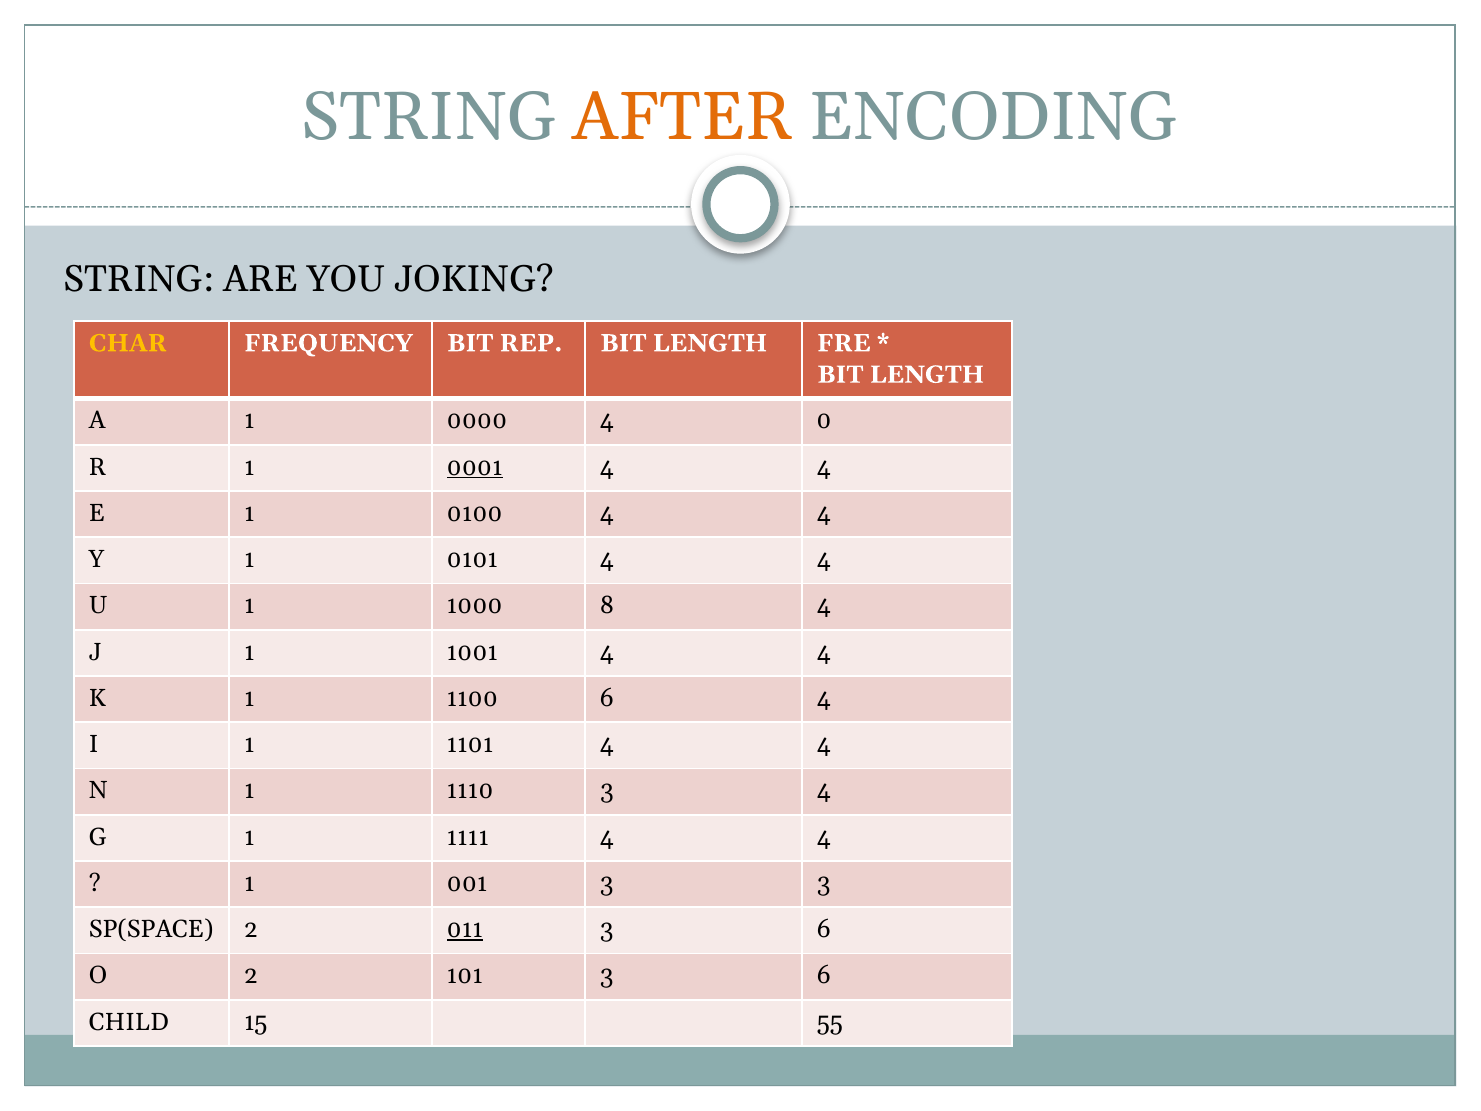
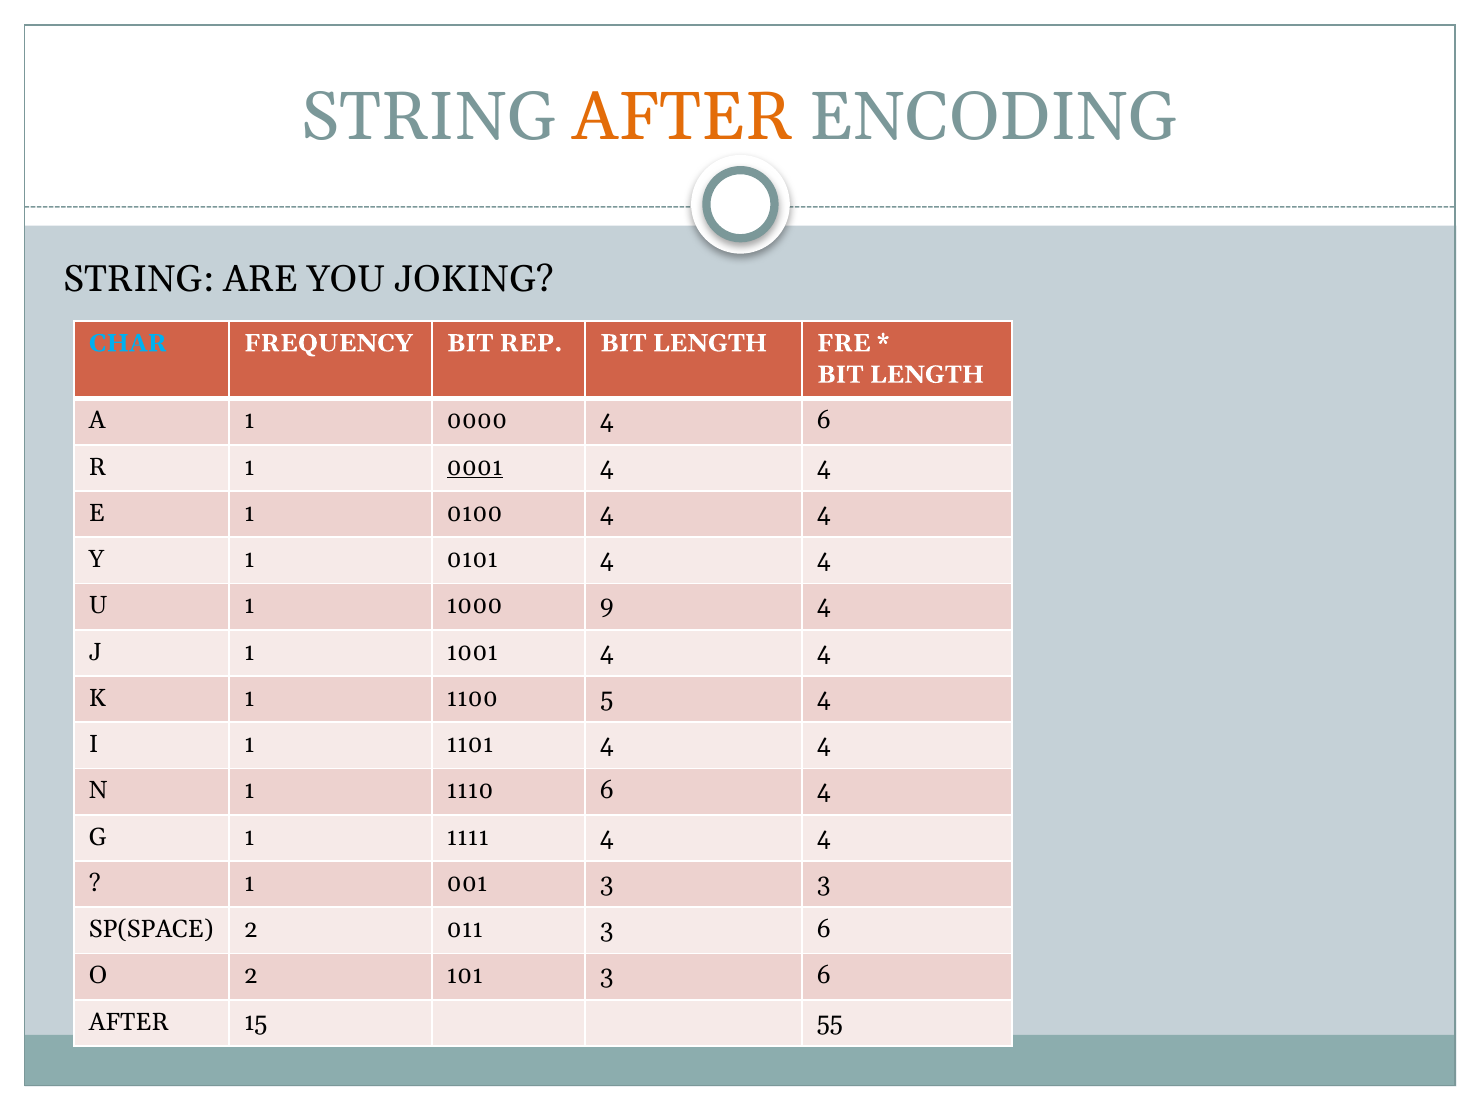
CHAR colour: yellow -> light blue (128, 343)
4 0: 0 -> 6 (824, 421)
8: 8 -> 9 (607, 606)
1100 6: 6 -> 5 (607, 698)
1110 3: 3 -> 6 (607, 791)
011 underline: present -> none (465, 929)
CHILD: CHILD -> AFTER (129, 1022)
